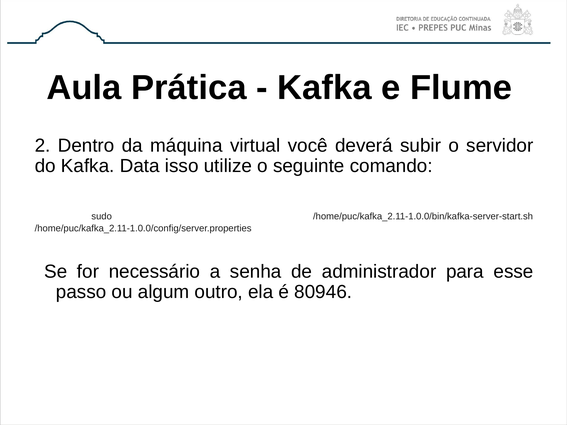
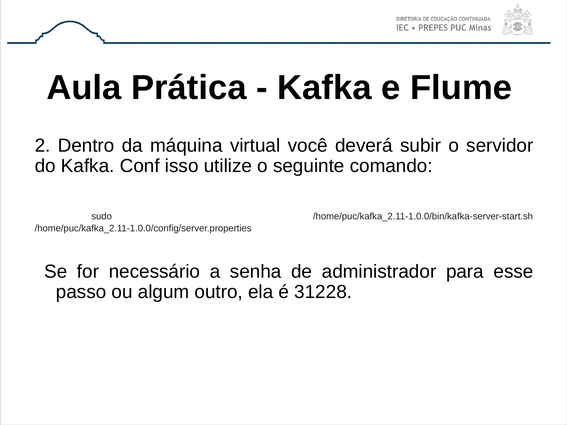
Data: Data -> Conf (140, 166)
80946: 80946 -> 31228 (323, 292)
